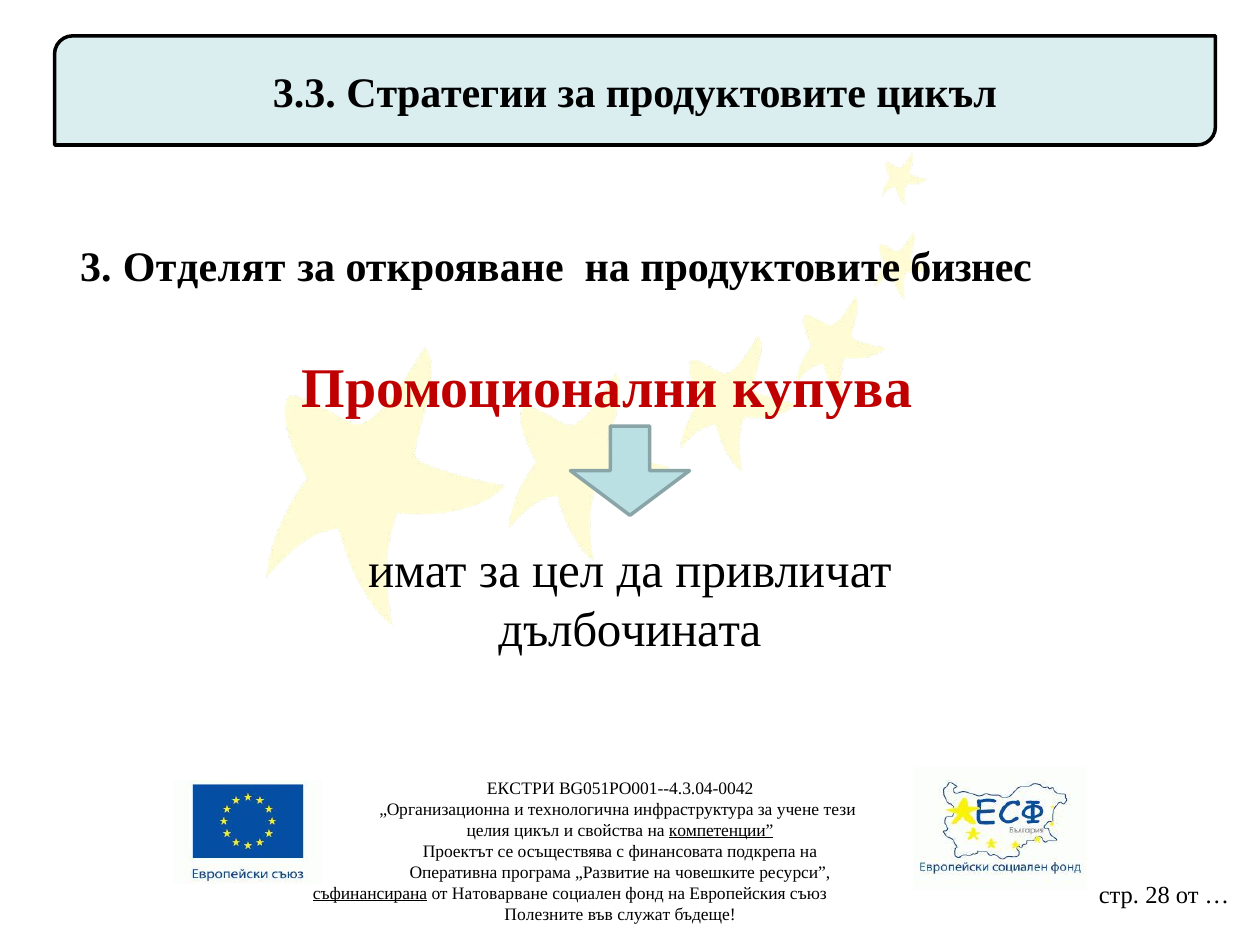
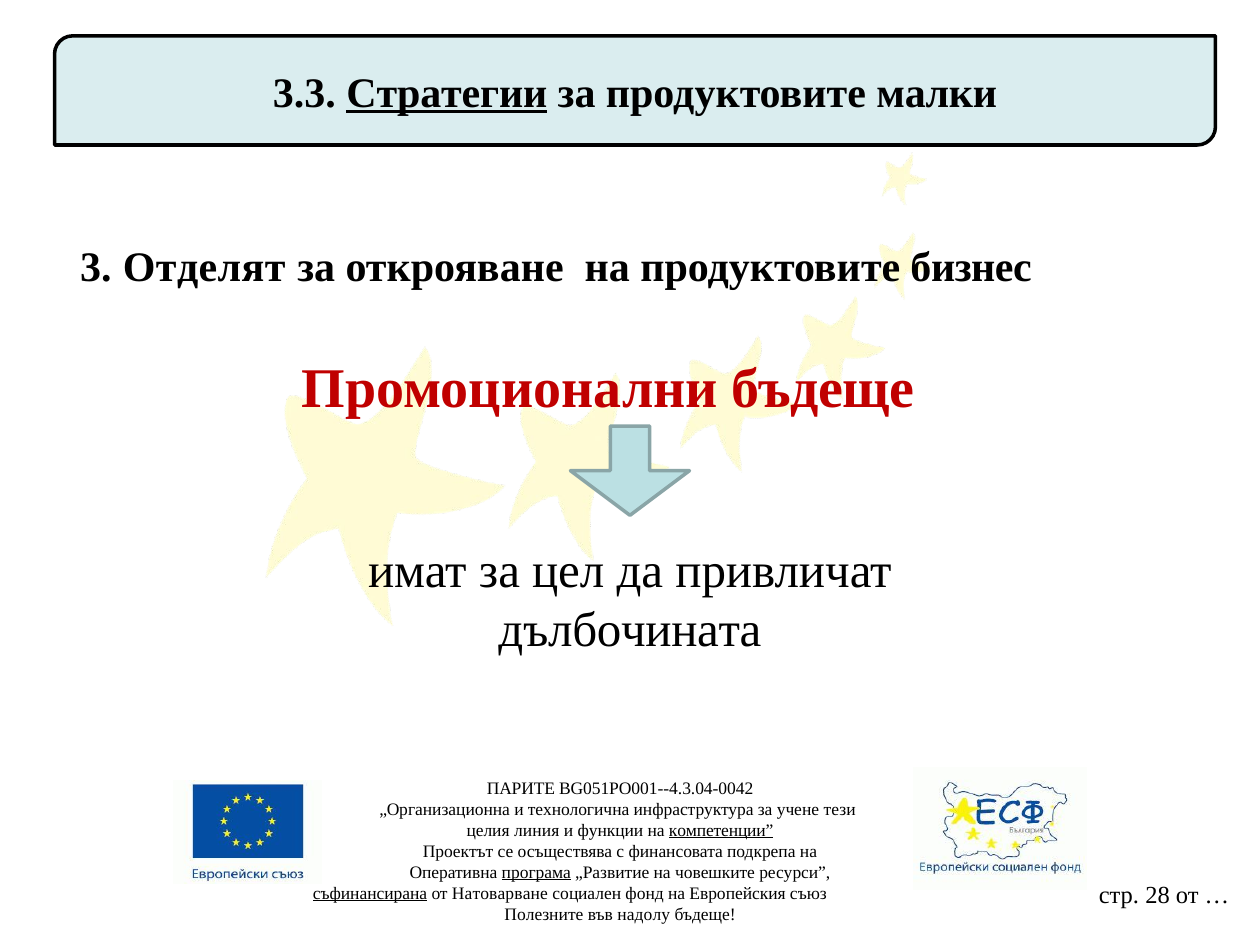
Стратегии underline: none -> present (447, 93)
продуктовите цикъл: цикъл -> малки (937, 93)
Промоционални купува: купува -> бъдеще (823, 389)
ЕКСТРИ: ЕКСТРИ -> ПАРИТЕ (521, 788)
целия цикъл: цикъл -> линия (537, 830)
свойства: свойства -> функции (610, 830)
програма underline: none -> present (536, 872)
служат: служат -> надолу (644, 914)
